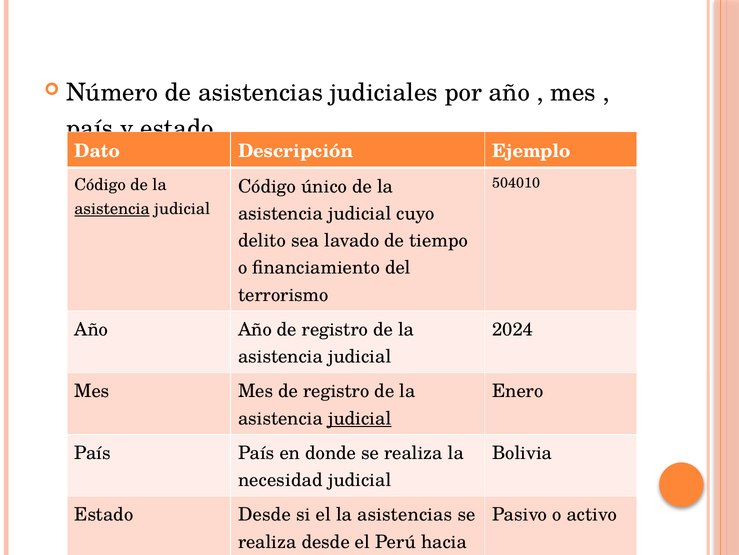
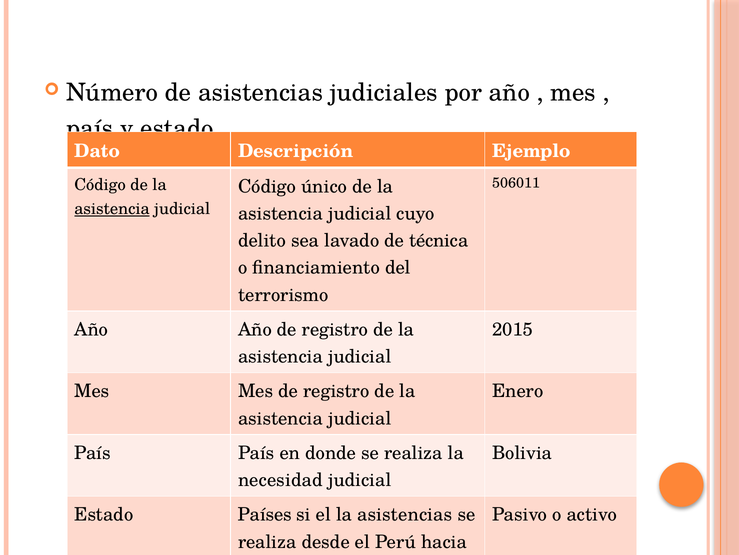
504010: 504010 -> 506011 (516, 183)
tiempo: tiempo -> técnica (439, 240)
2024: 2024 -> 2015 (513, 329)
judicial underline: present -> none (360, 418)
Estado Desde: Desde -> Países (265, 514)
